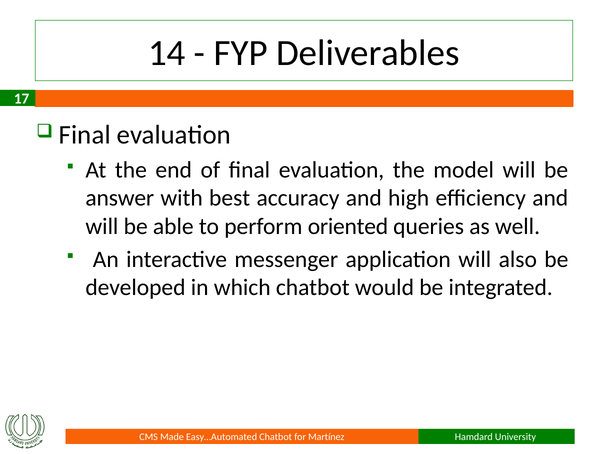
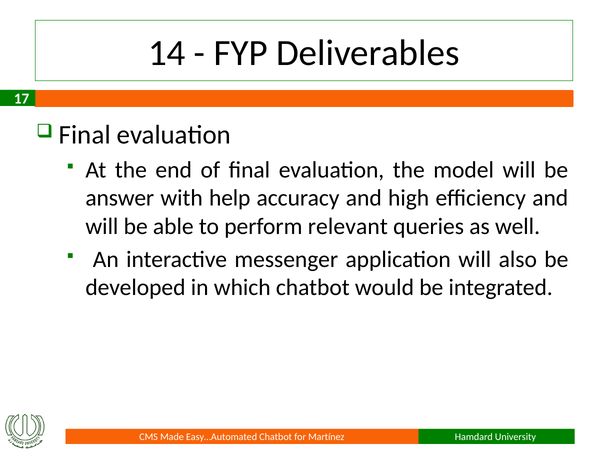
best: best -> help (230, 198)
oriented: oriented -> relevant (348, 226)
